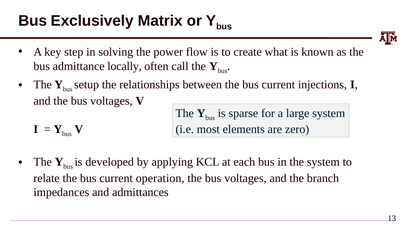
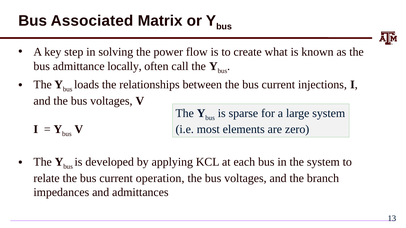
Exclusively: Exclusively -> Associated (92, 21)
setup: setup -> loads (87, 85)
